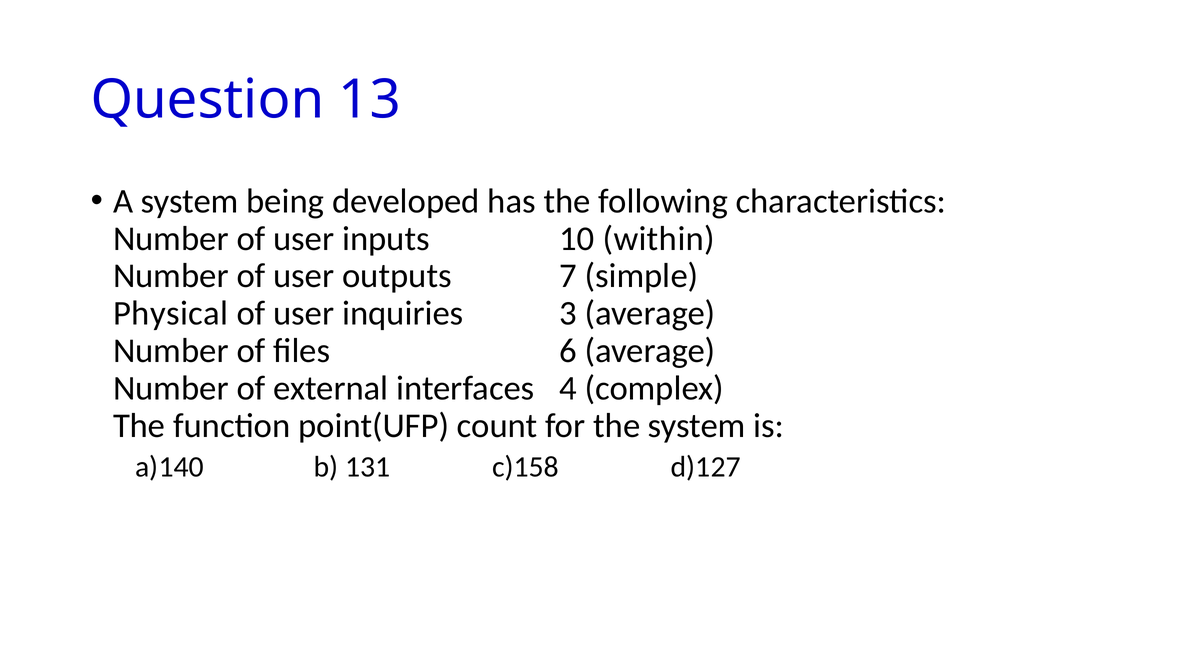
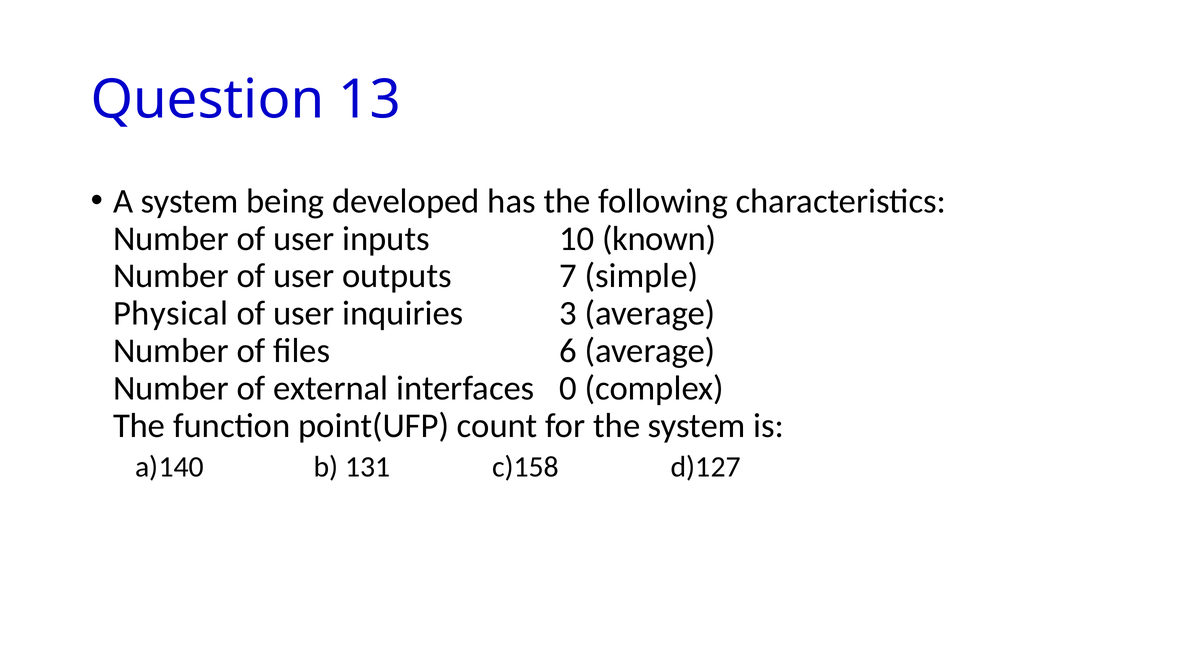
within: within -> known (659, 239)
4: 4 -> 0 (568, 389)
